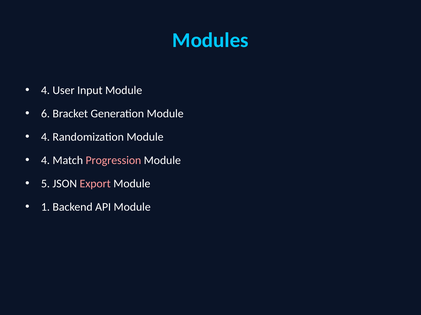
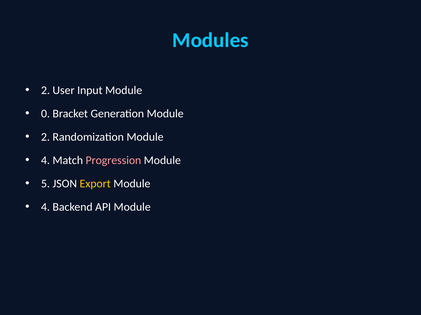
4: 4 -> 2 (45, 91)
6: 6 -> 0 (45, 114)
4: 4 -> 2 (45, 137)
Export colour: pink -> yellow (95, 184)
1: 1 -> 4 (45, 208)
